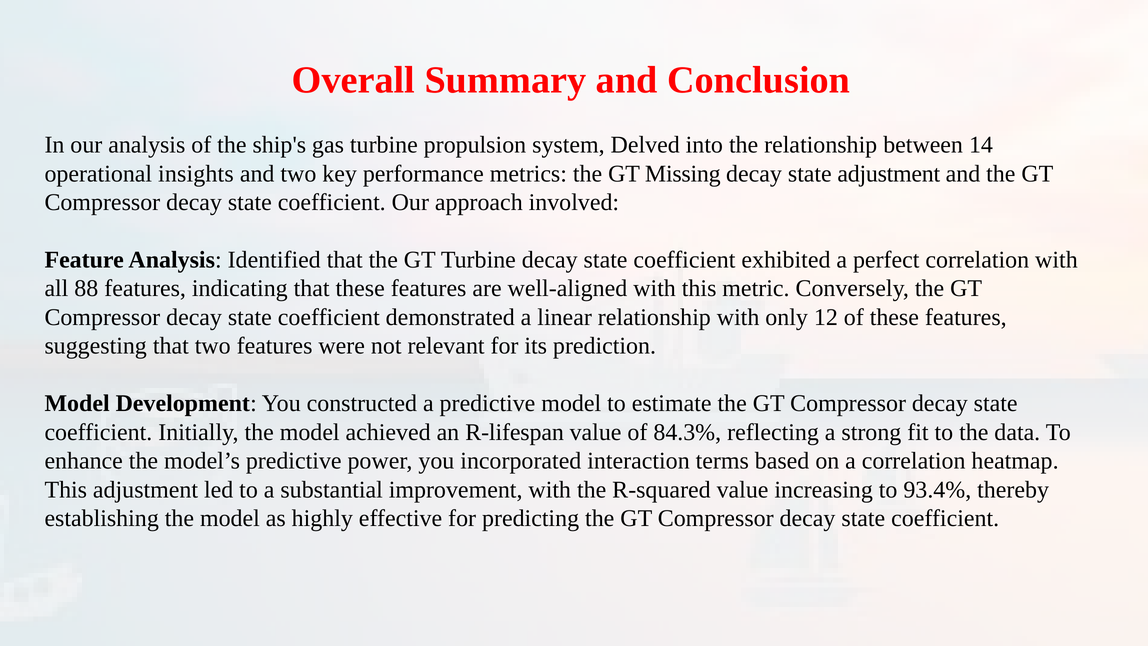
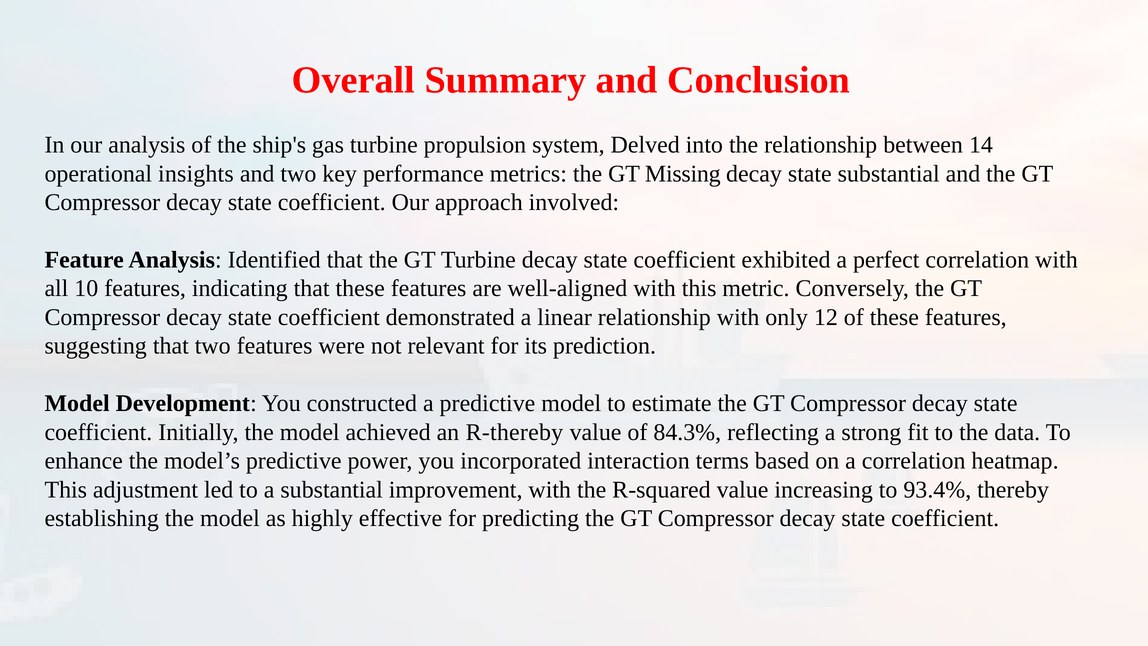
state adjustment: adjustment -> substantial (889, 174)
88: 88 -> 10 (86, 288)
R-lifespan: R-lifespan -> R-thereby (514, 432)
